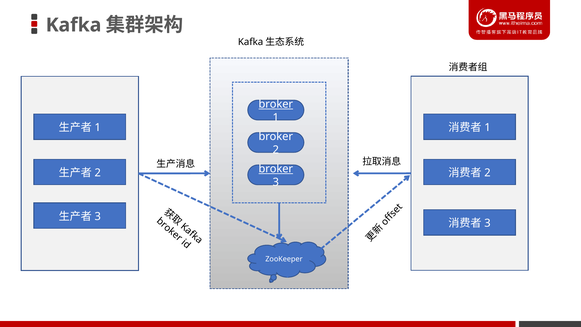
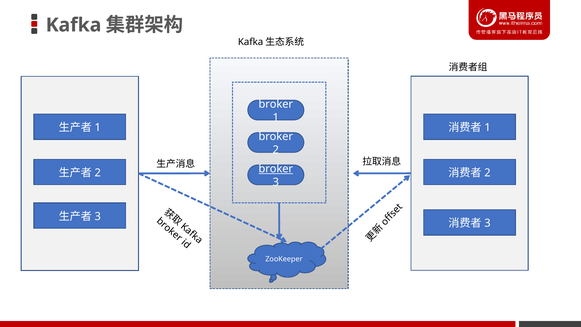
broker underline: present -> none (276, 104)
